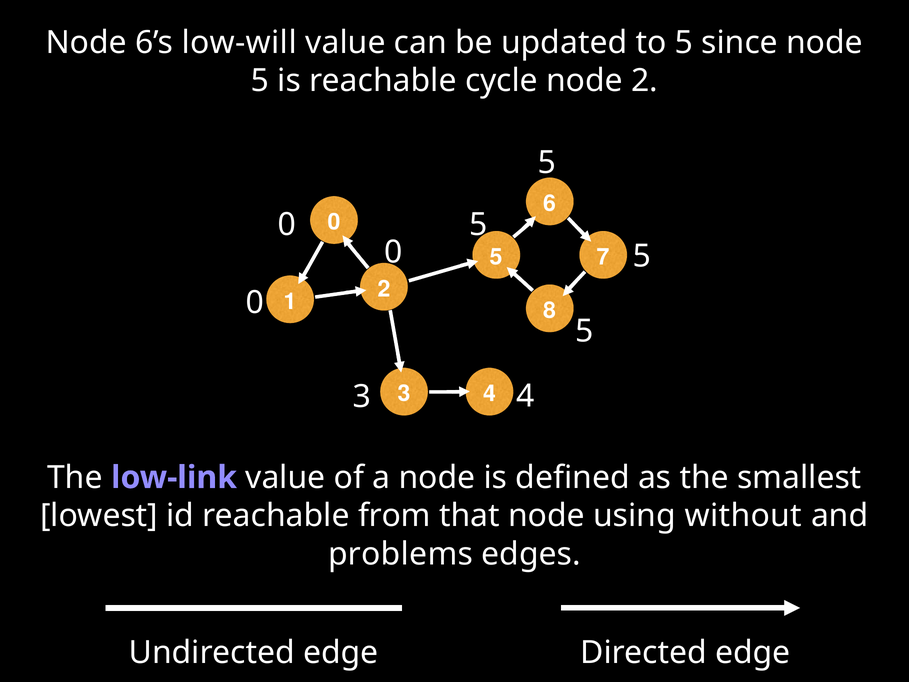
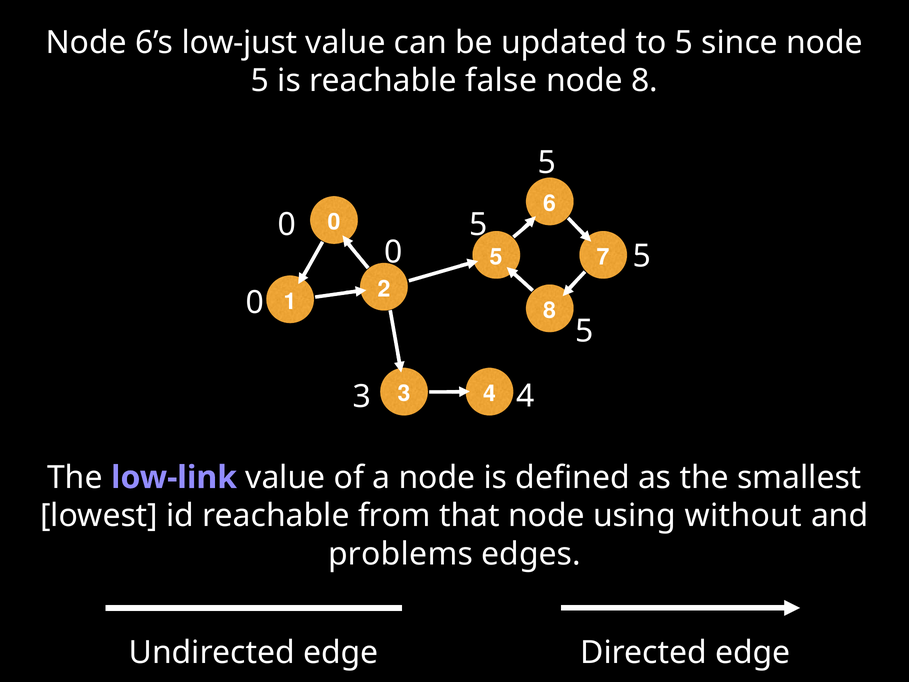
low-will: low-will -> low-just (240, 42)
cycle: cycle -> false (501, 81)
node 2: 2 -> 8 (645, 81)
